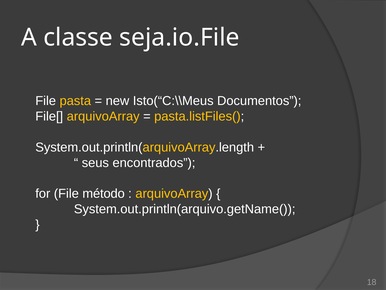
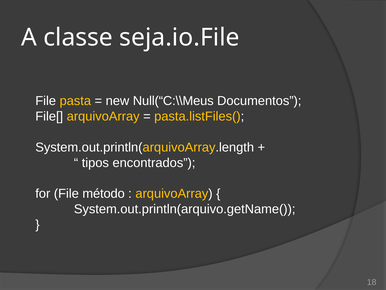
Isto(“C:\\Meus: Isto(“C:\\Meus -> Null(“C:\\Meus (173, 101)
seus: seus -> tipos (95, 163)
